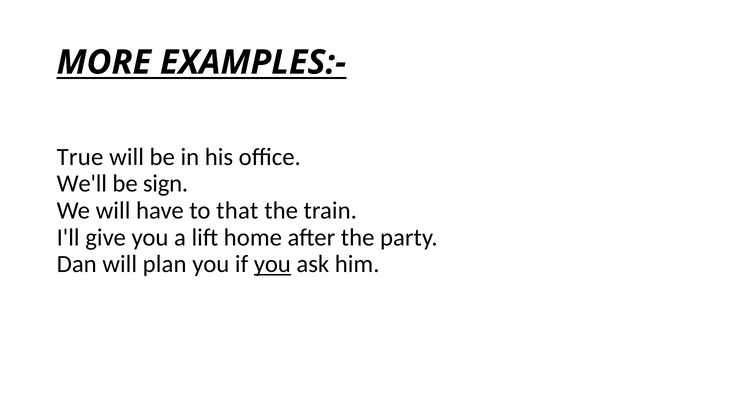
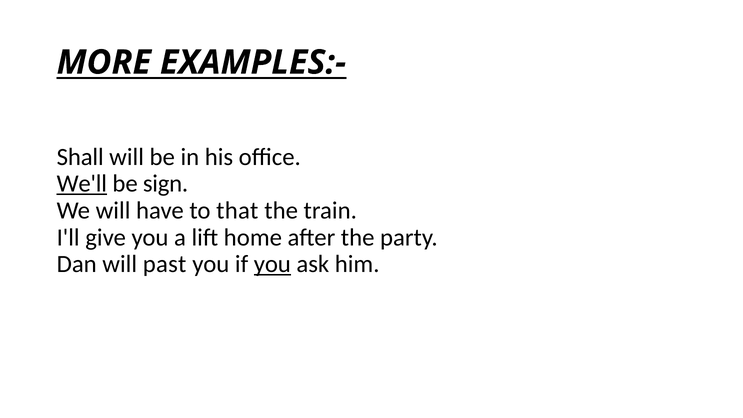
True: True -> Shall (80, 157)
We'll underline: none -> present (82, 184)
plan: plan -> past (165, 264)
